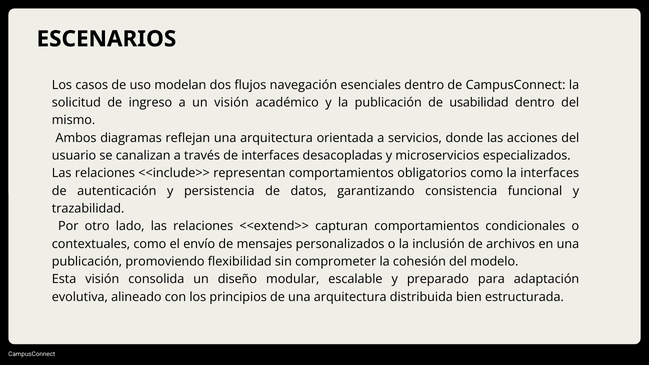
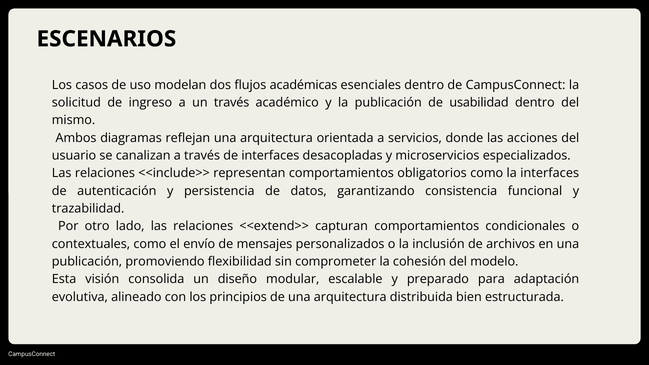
navegación: navegación -> académicas (304, 85)
un visión: visión -> través (232, 103)
